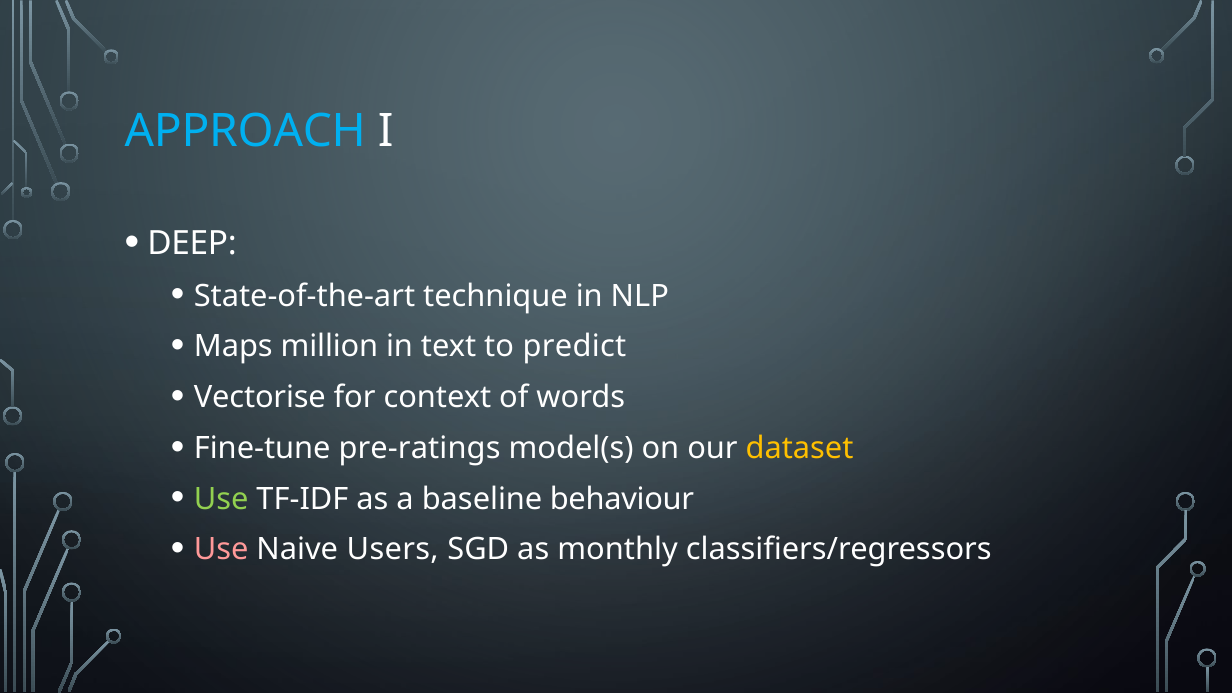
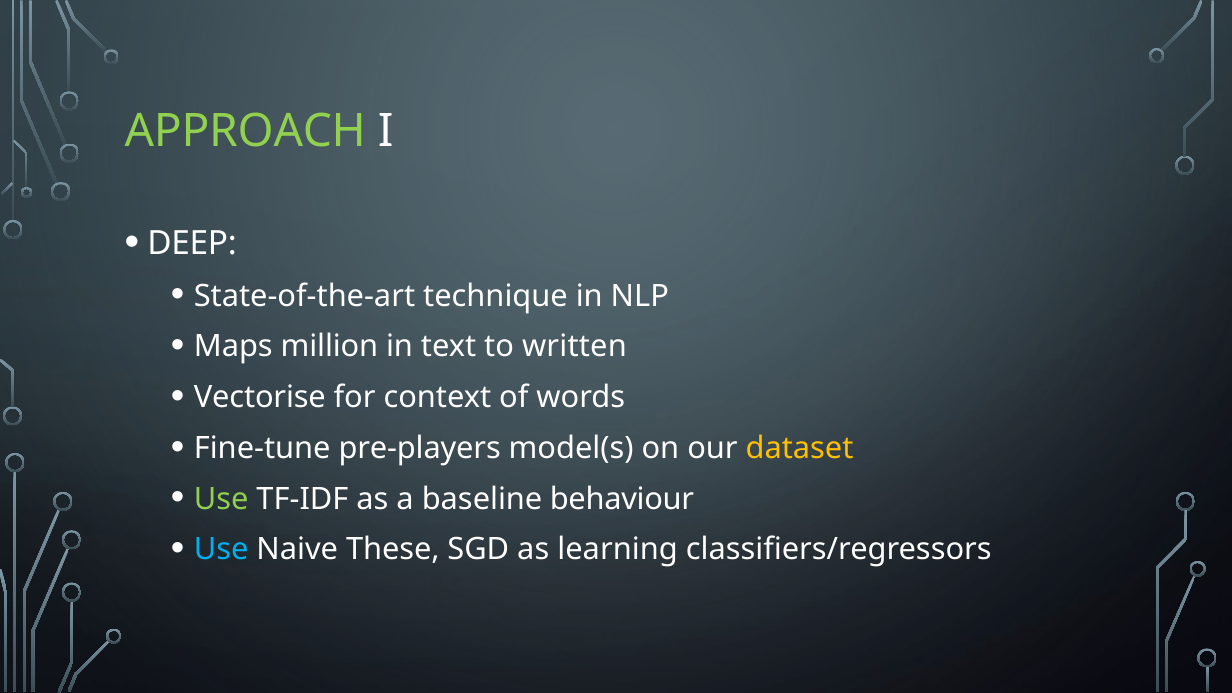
APPROACH colour: light blue -> light green (245, 131)
predict: predict -> written (574, 347)
pre-ratings: pre-ratings -> pre-players (420, 448)
Use colour: pink -> light blue (221, 550)
Users: Users -> These (393, 550)
monthly: monthly -> learning (618, 550)
